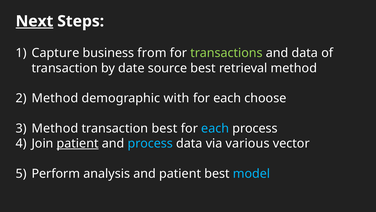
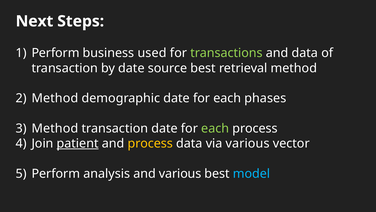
Next underline: present -> none (34, 21)
Capture: Capture -> Perform (56, 53)
from: from -> used (152, 53)
demographic with: with -> date (177, 98)
choose: choose -> phases (265, 98)
transaction best: best -> date (165, 128)
each colour: light blue -> light green (215, 128)
process colour: light blue -> yellow (150, 143)
and patient: patient -> various (180, 173)
